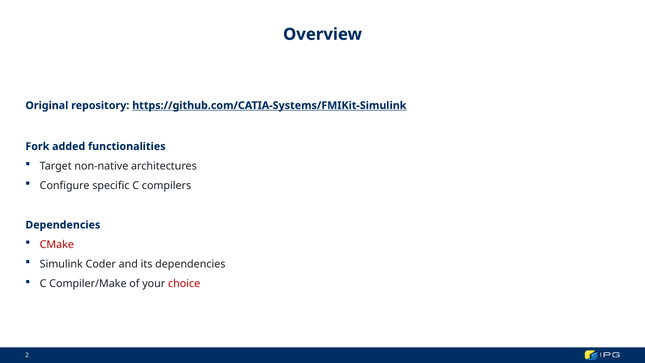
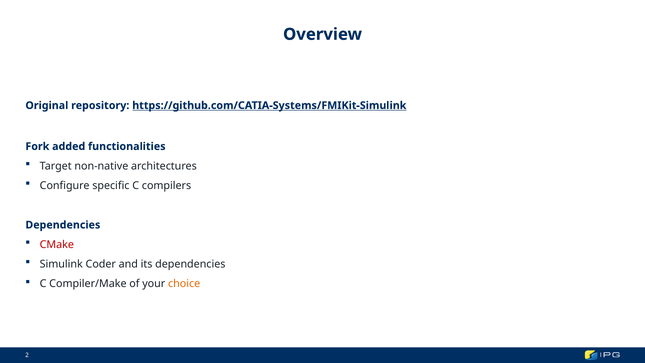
choice colour: red -> orange (184, 284)
